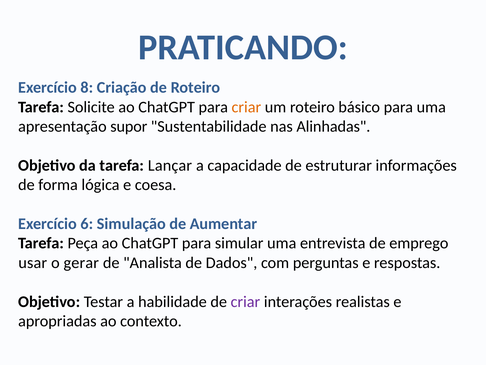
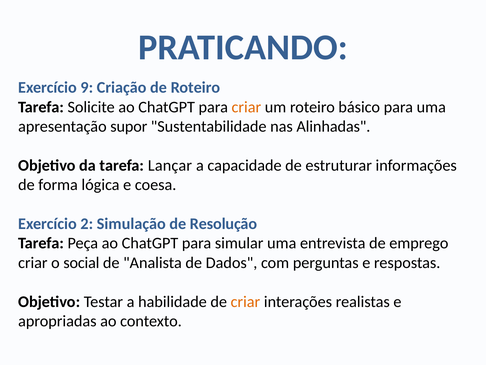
8: 8 -> 9 (87, 87)
6: 6 -> 2 (87, 224)
Aumentar: Aumentar -> Resolução (224, 224)
usar: usar -> criar (33, 262)
gerar: gerar -> social (81, 262)
criar colour: purple -> orange (245, 301)
